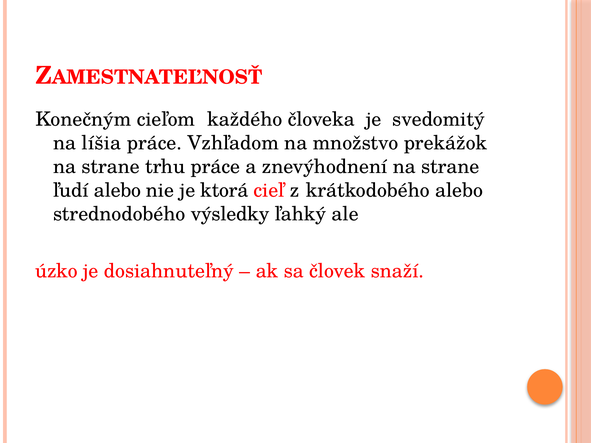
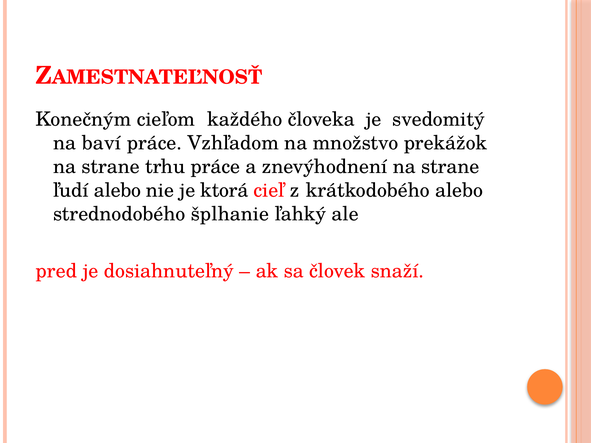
líšia: líšia -> baví (101, 143)
výsledky: výsledky -> šplhanie (230, 214)
úzko: úzko -> pred (56, 271)
